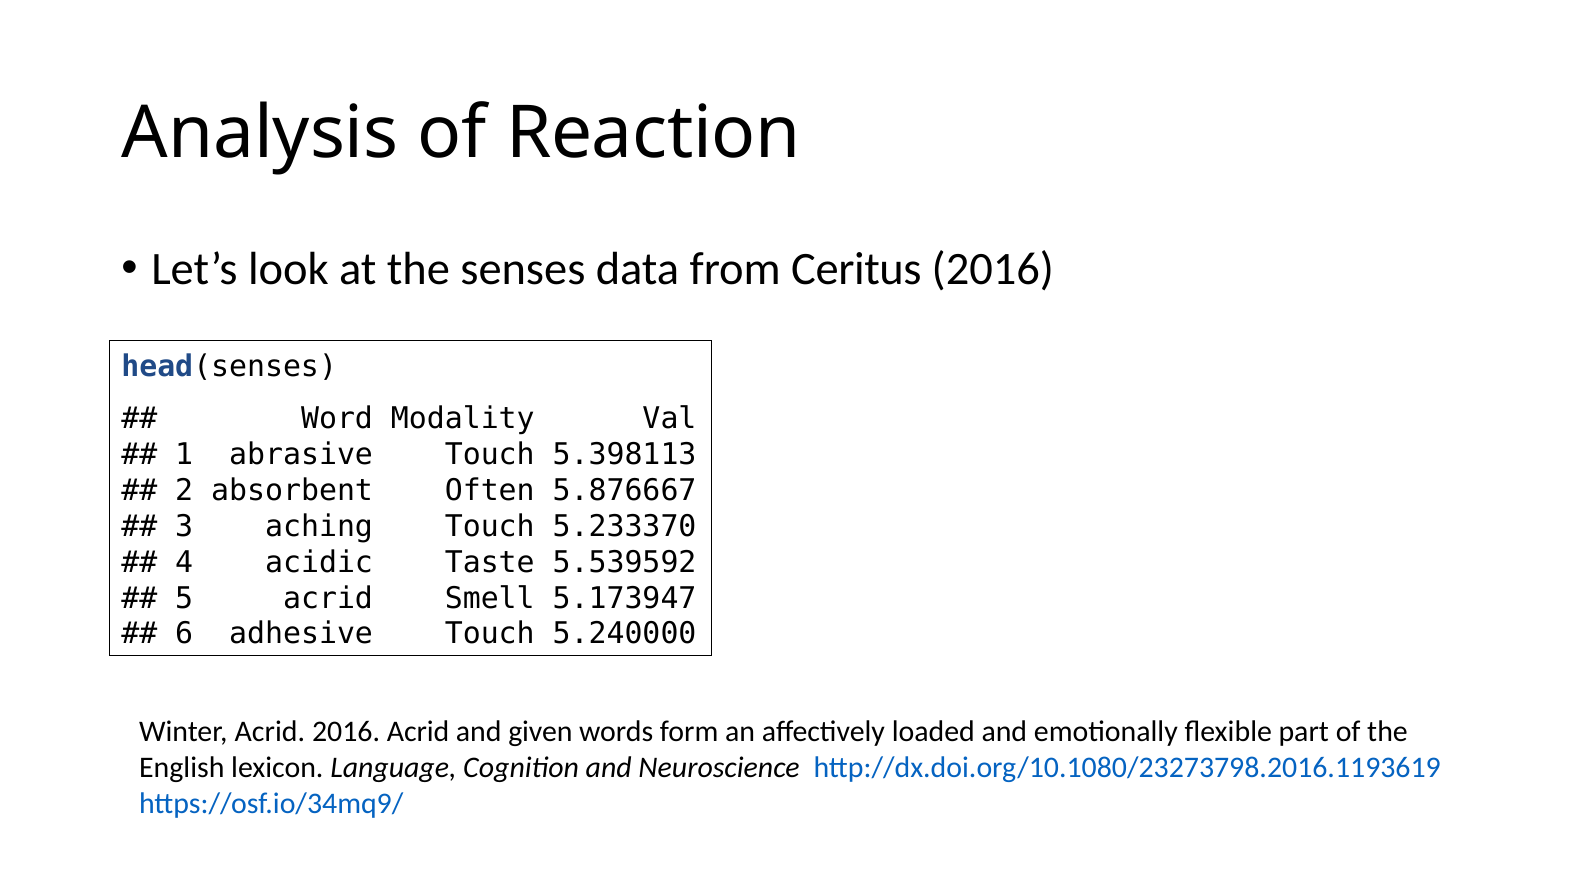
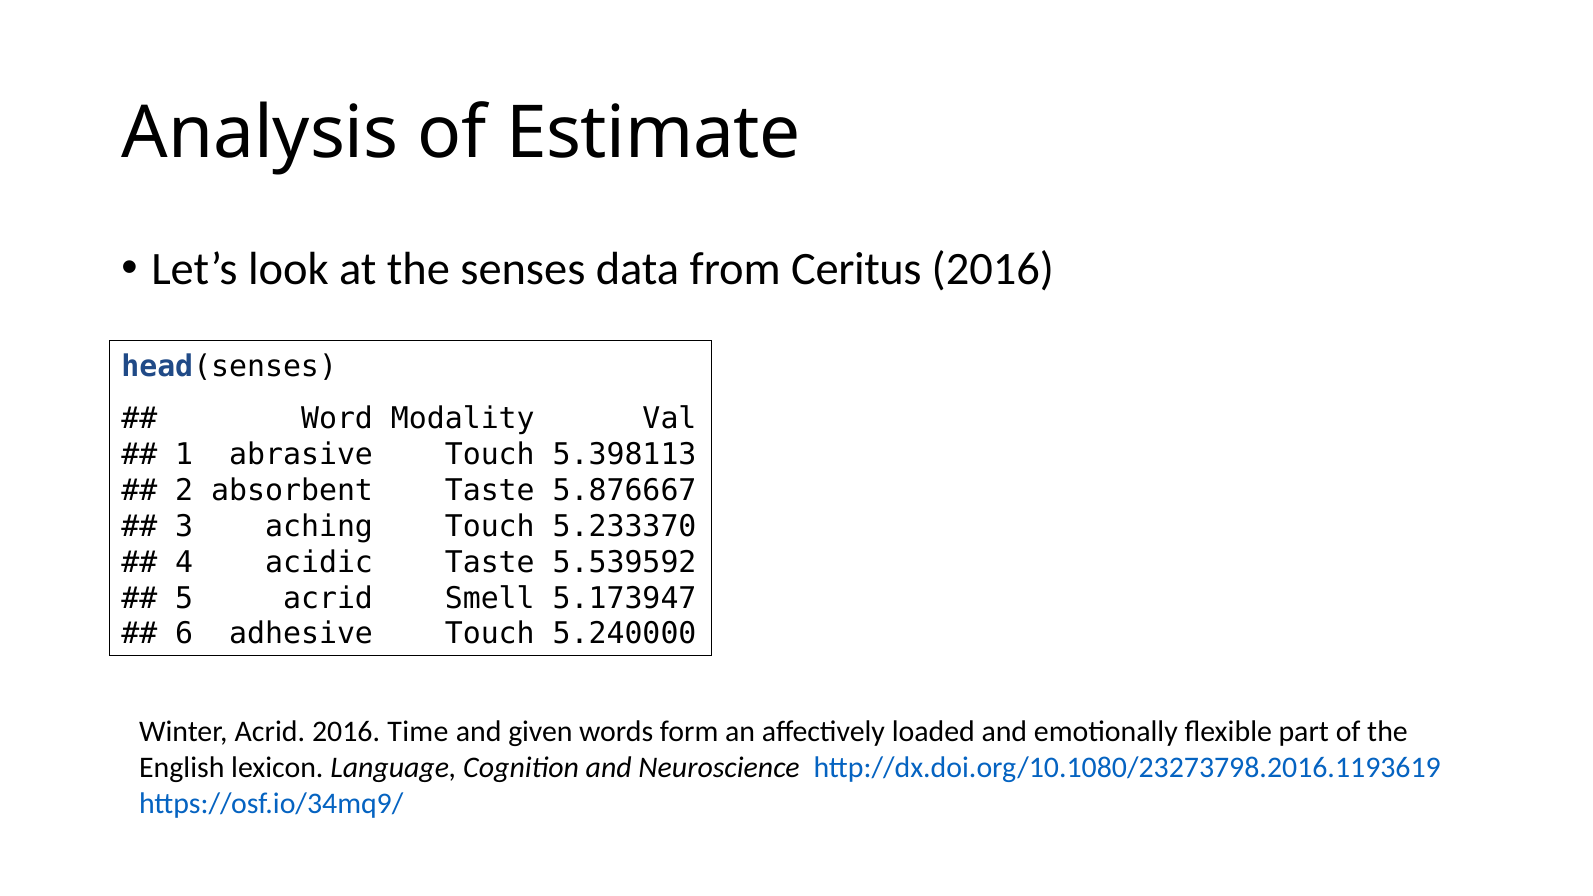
Reaction: Reaction -> Estimate (653, 134)
absorbent Often: Often -> Taste (490, 491)
2016 Acrid: Acrid -> Time (418, 732)
